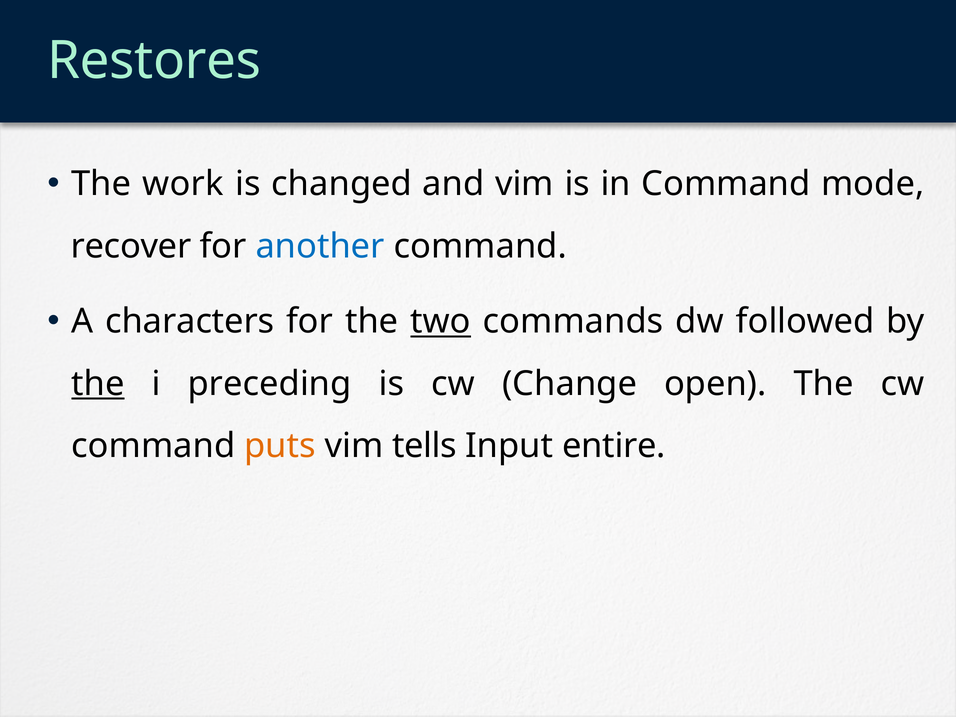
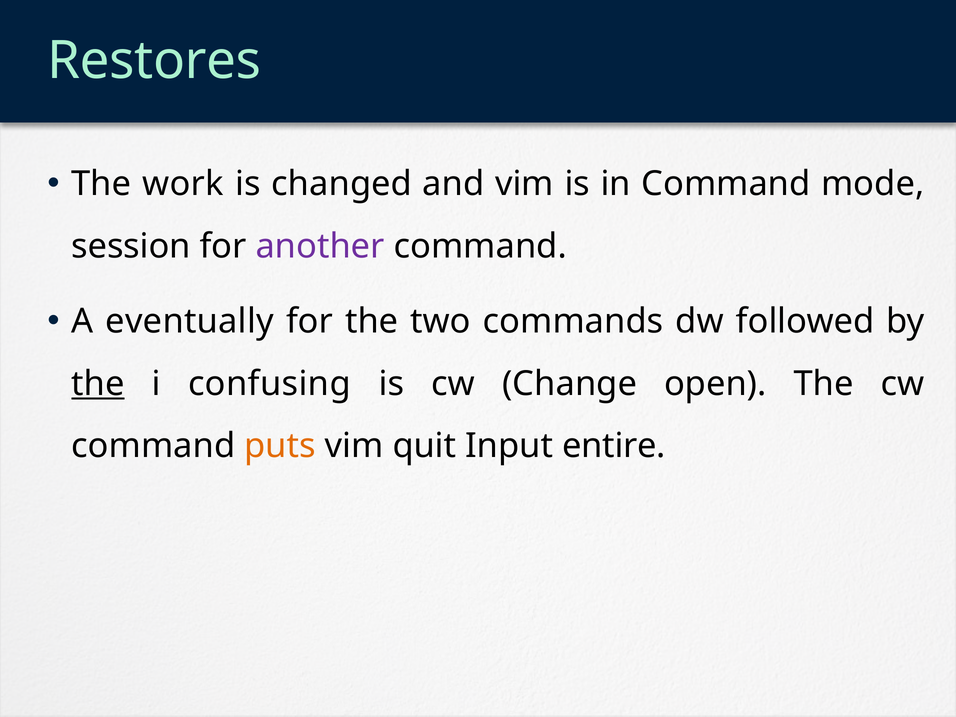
recover: recover -> session (131, 246)
another colour: blue -> purple (320, 246)
characters: characters -> eventually (190, 322)
two underline: present -> none (441, 322)
preceding: preceding -> confusing (269, 384)
tells: tells -> quit (424, 446)
